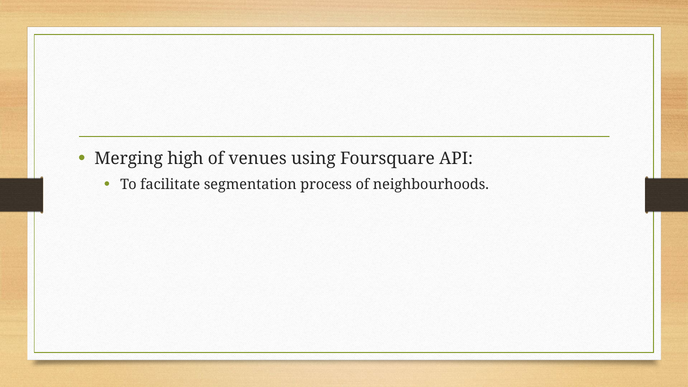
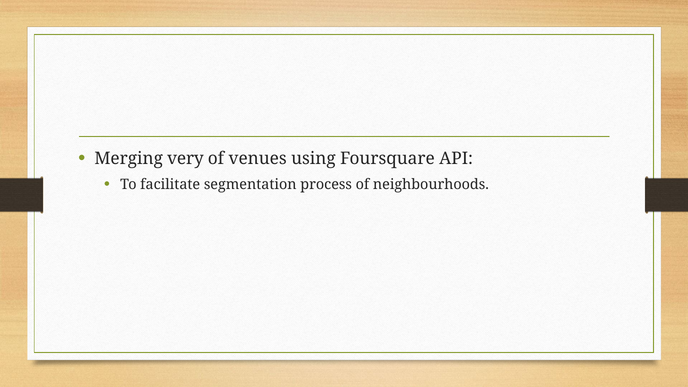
high: high -> very (185, 158)
